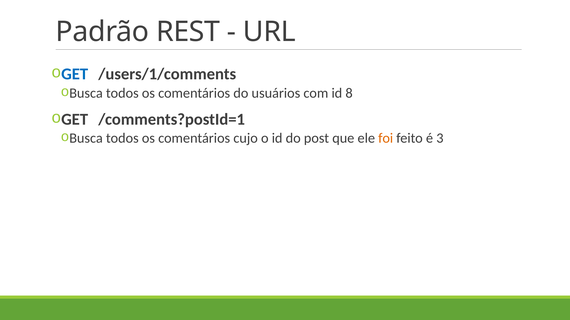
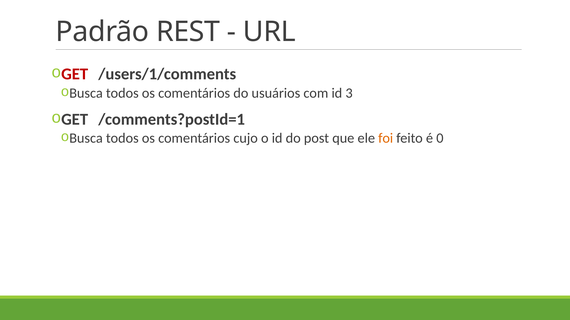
GET colour: blue -> red (75, 74)
8: 8 -> 3 (349, 93)
3: 3 -> 0 (440, 139)
